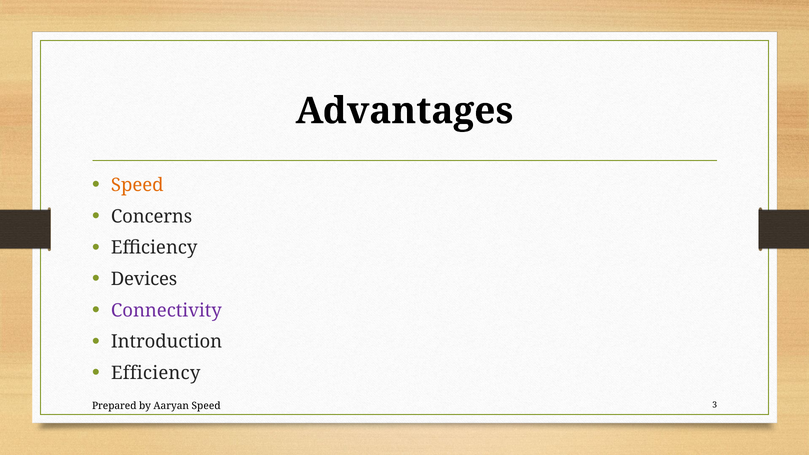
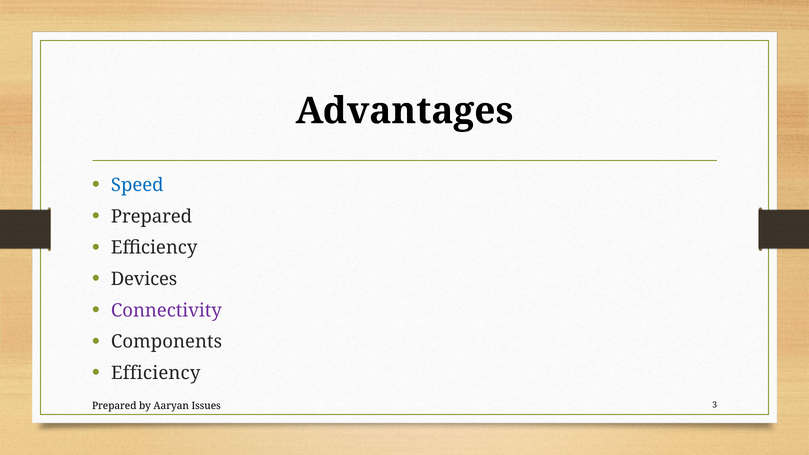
Speed colour: orange -> blue (137, 185)
Concerns: Concerns -> Prepared (152, 216)
Introduction: Introduction -> Components (167, 342)
Aaryan Speed: Speed -> Issues (206, 406)
